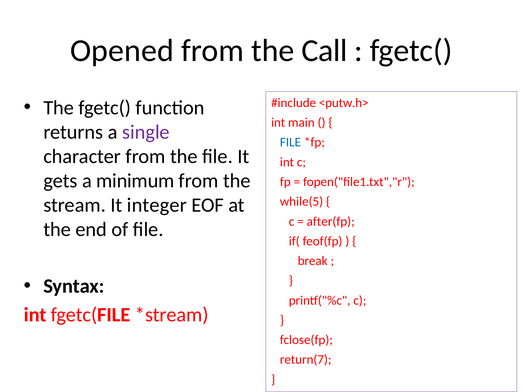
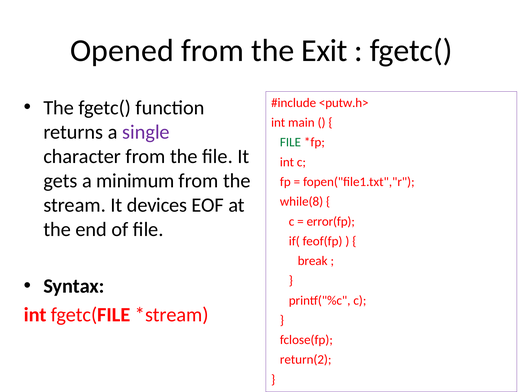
Call: Call -> Exit (324, 51)
FILE colour: blue -> green (290, 142)
while(5: while(5 -> while(8 (302, 202)
integer: integer -> devices (157, 205)
after(fp: after(fp -> error(fp (331, 222)
return(7: return(7 -> return(2 (306, 360)
